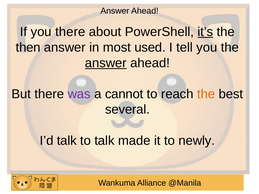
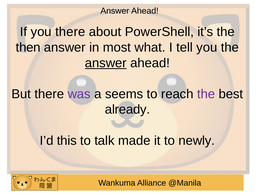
it’s underline: present -> none (205, 32)
used: used -> what (150, 47)
cannot: cannot -> seems (124, 94)
the colour: orange -> purple (206, 94)
several: several -> already (128, 110)
I’d talk: talk -> this (67, 141)
